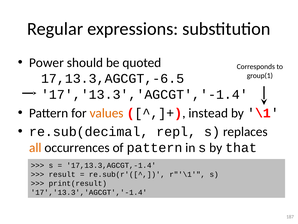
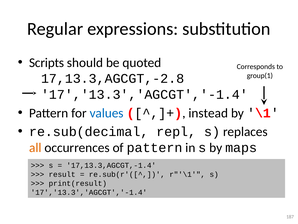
Power: Power -> Scripts (47, 63)
17,13.3,AGCGT,-6.5: 17,13.3,AGCGT,-6.5 -> 17,13.3,AGCGT,-2.8 (113, 78)
values colour: orange -> blue (107, 113)
that: that -> maps (241, 147)
